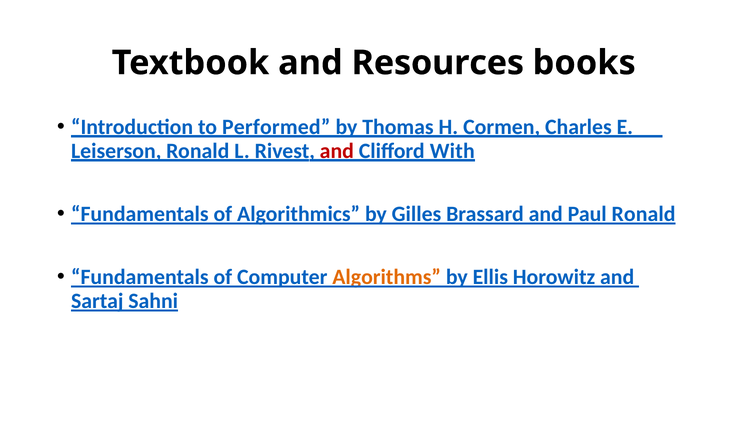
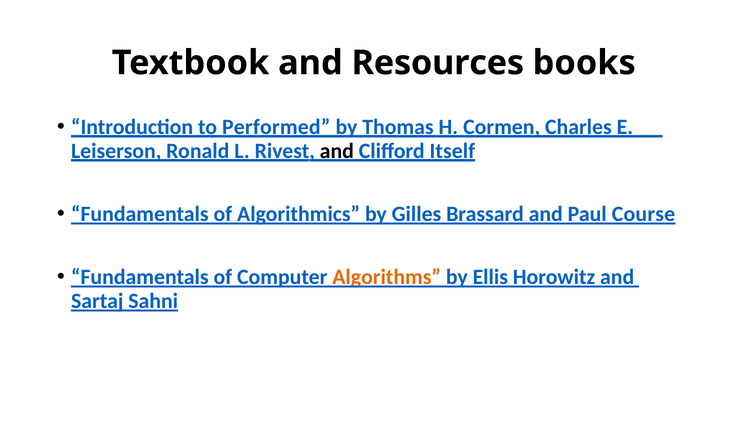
and colour: red -> black (337, 151)
With: With -> Itself (452, 151)
Paul Ronald: Ronald -> Course (643, 214)
